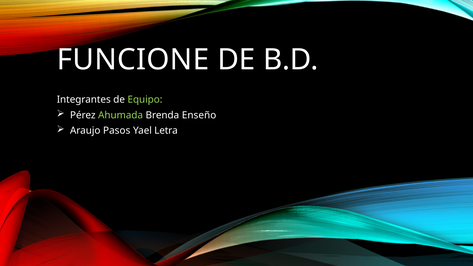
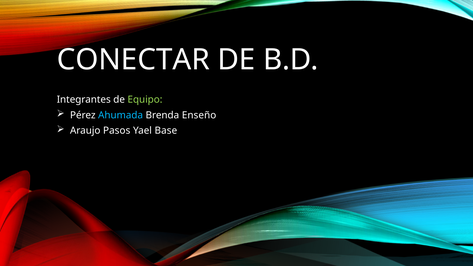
FUNCIONE: FUNCIONE -> CONECTAR (133, 60)
Ahumada colour: light green -> light blue (121, 115)
Letra: Letra -> Base (166, 131)
